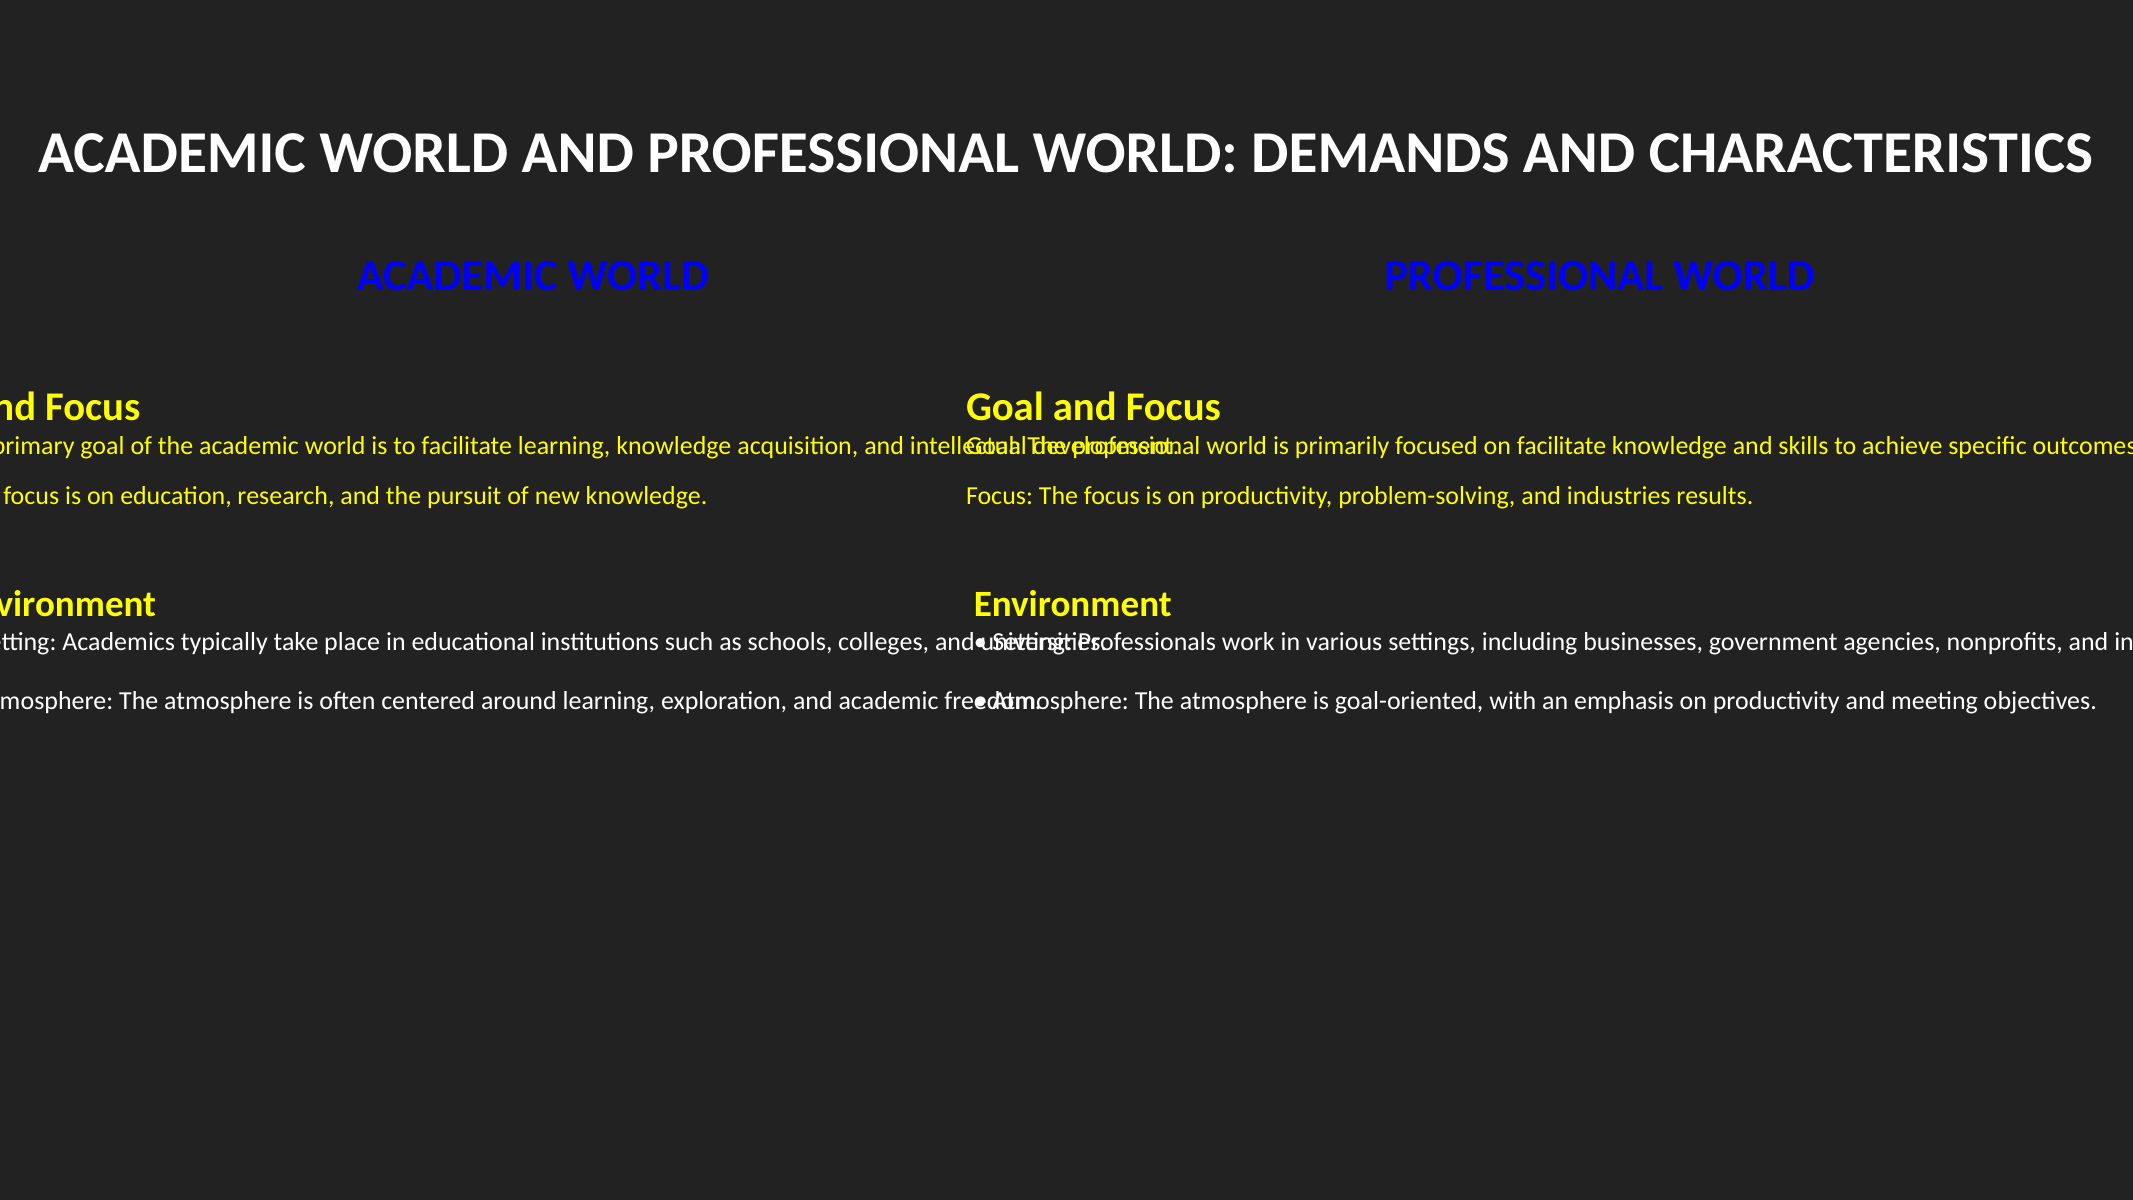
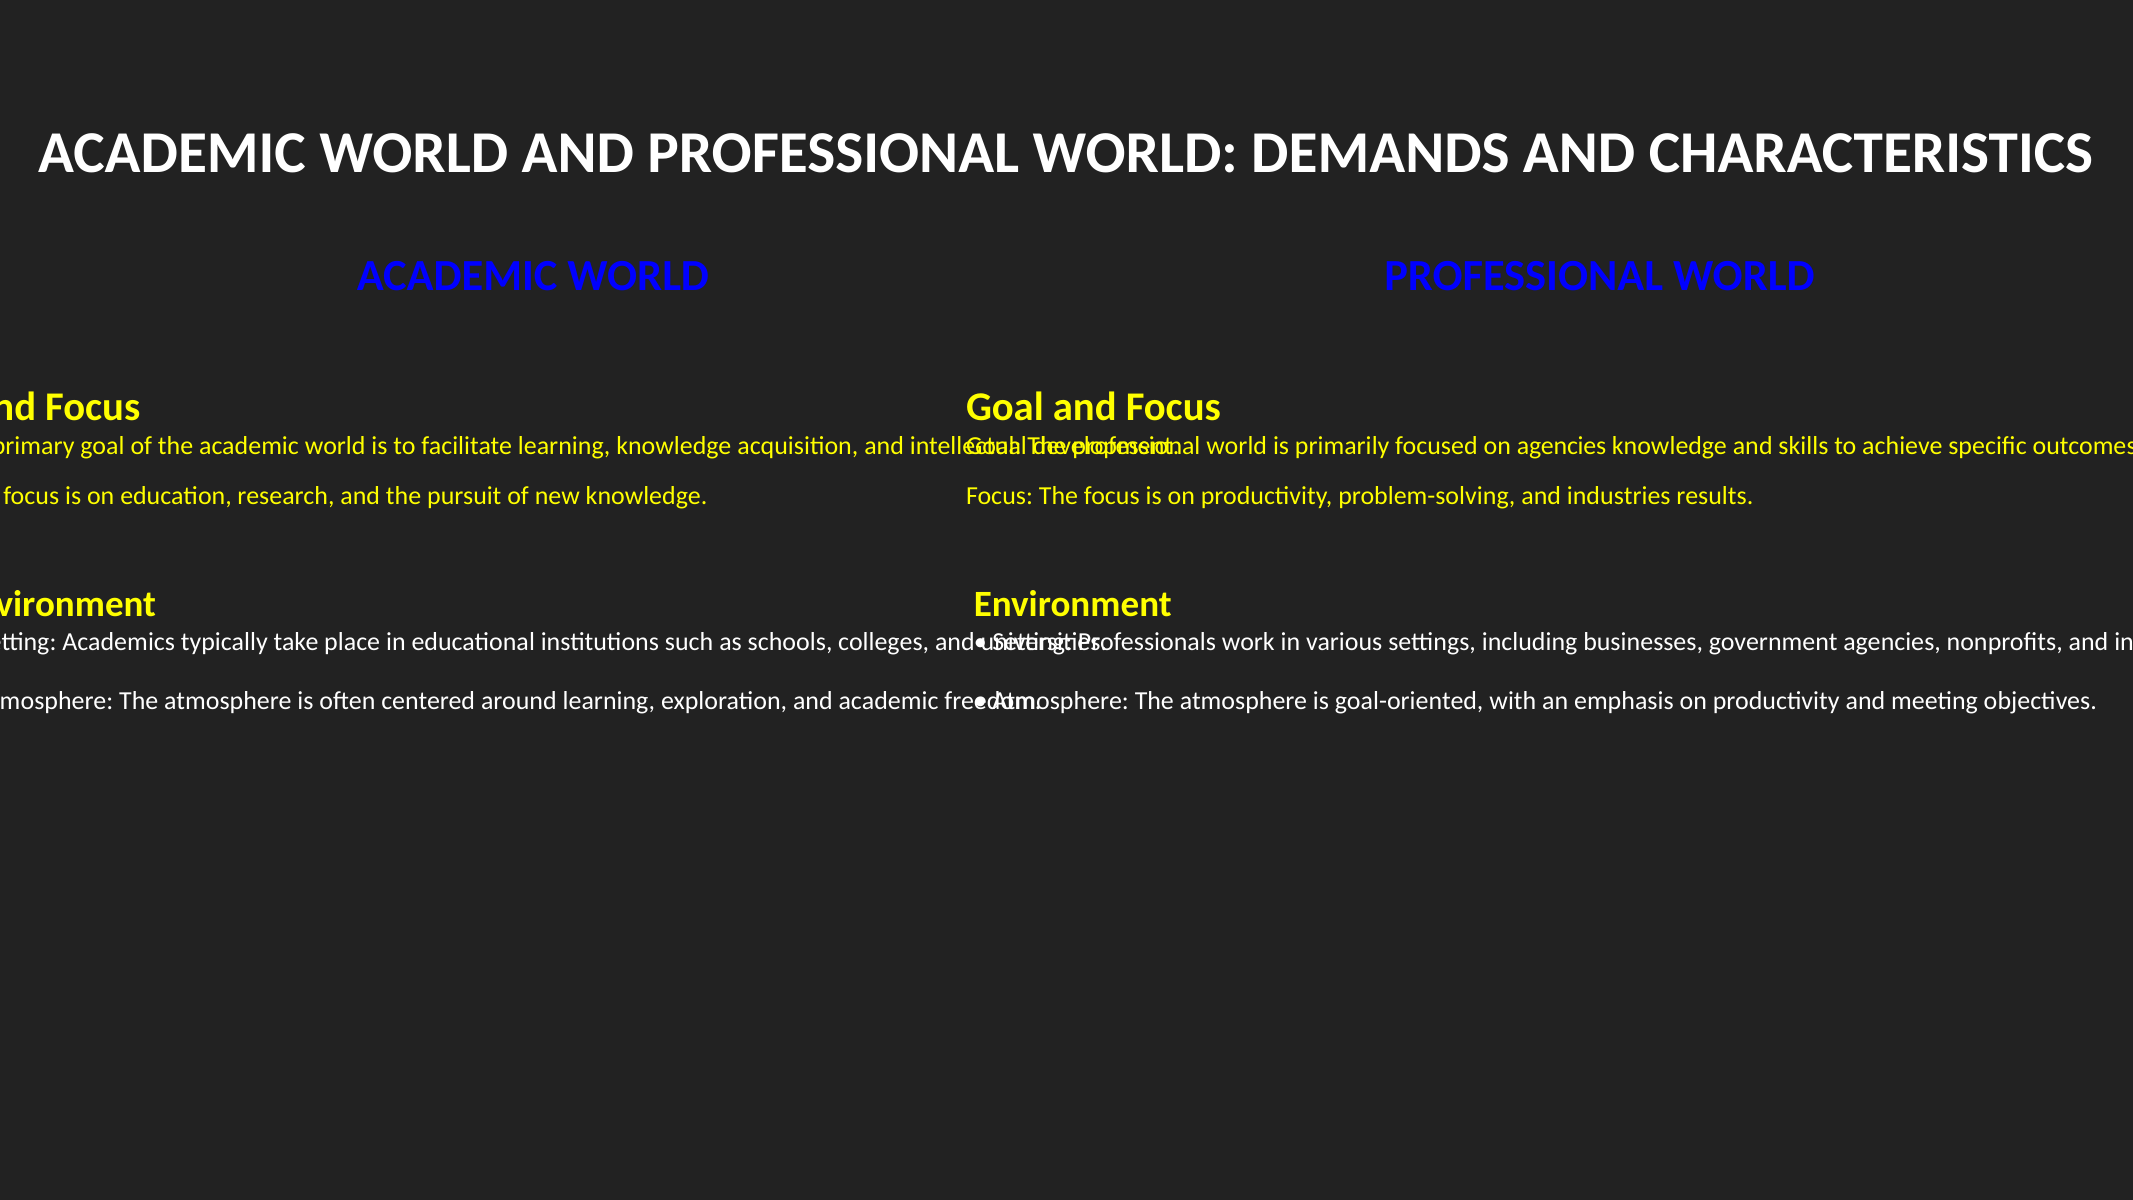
on facilitate: facilitate -> agencies (1562, 446)
